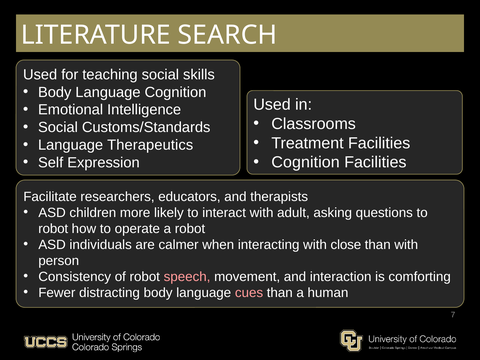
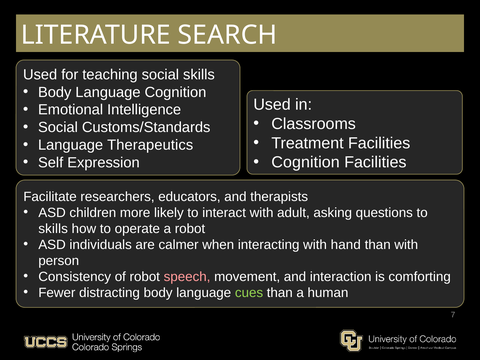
robot: robot -> skills (53, 229)
close: close -> hand (346, 245)
cues colour: pink -> light green (249, 293)
